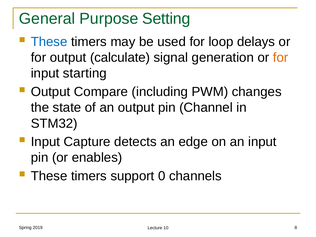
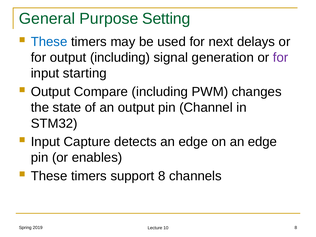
loop: loop -> next (221, 42)
output calculate: calculate -> including (120, 58)
for colour: orange -> purple (281, 58)
on an input: input -> edge (262, 142)
support 0: 0 -> 8 (162, 176)
